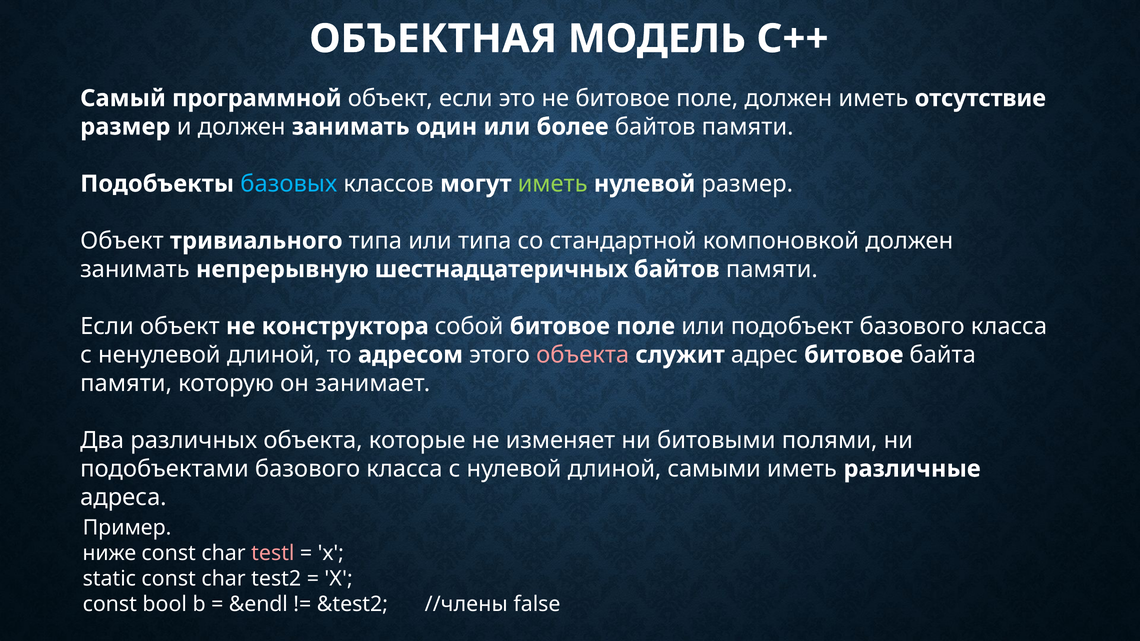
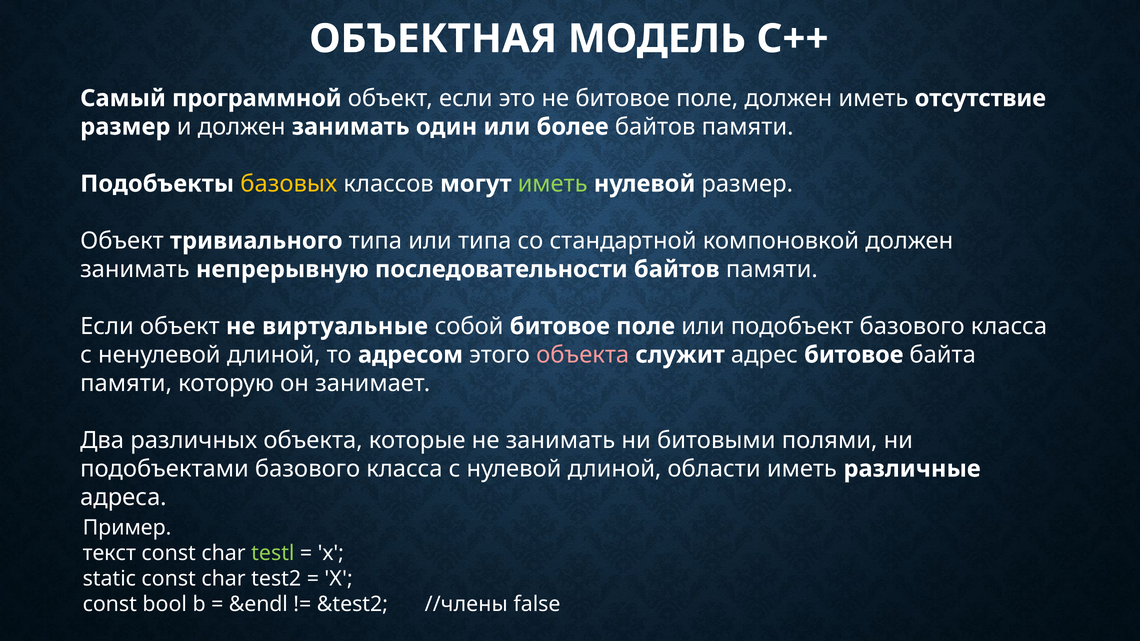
базовых colour: light blue -> yellow (289, 184)
шестнадцатеричных: шестнадцатеричных -> последовательности (501, 269)
конструктора: конструктора -> виртуальные (345, 326)
не изменяет: изменяет -> занимать (560, 440)
самыми: самыми -> области (714, 469)
ниже: ниже -> текст (109, 553)
testl colour: pink -> light green (273, 553)
